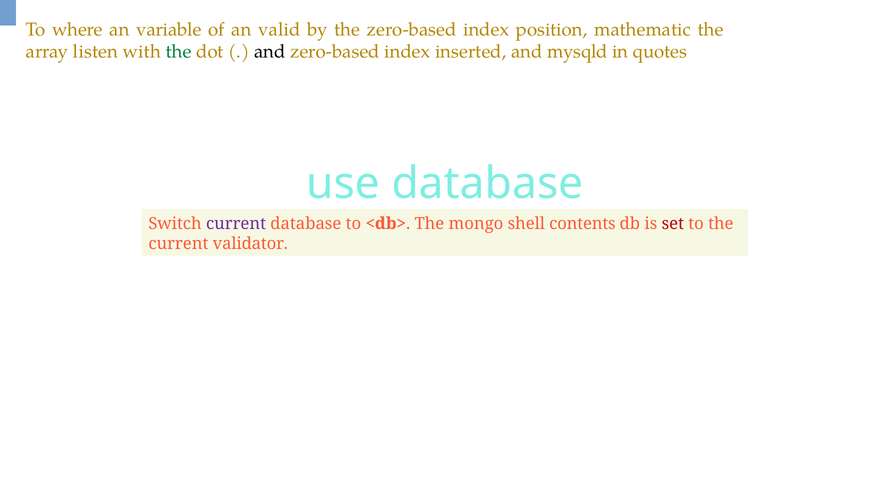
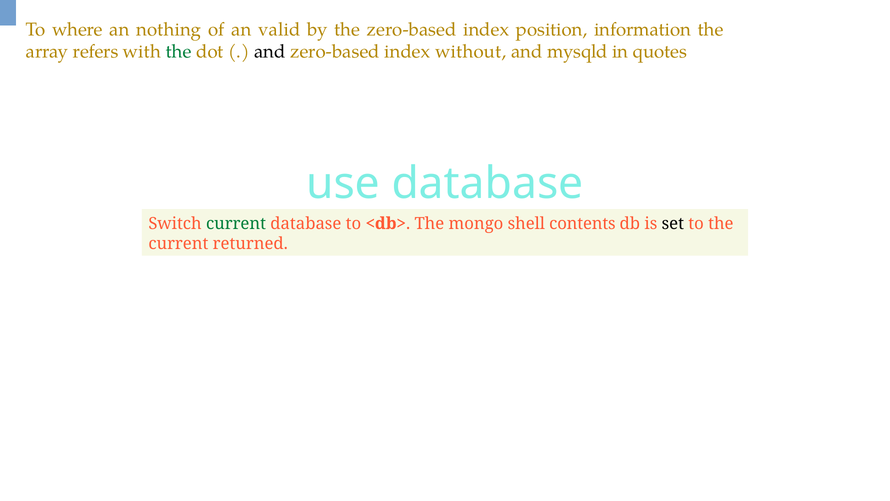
variable: variable -> nothing (169, 29)
mathematic: mathematic -> information (643, 29)
listen: listen -> refers (96, 52)
inserted: inserted -> without (471, 52)
current colour: purple -> green (236, 223)
set colour: red -> black (673, 223)
validator: validator -> returned (250, 243)
